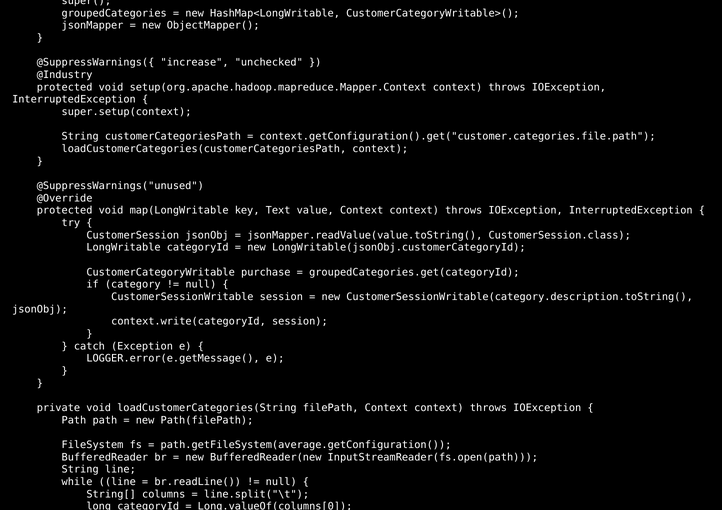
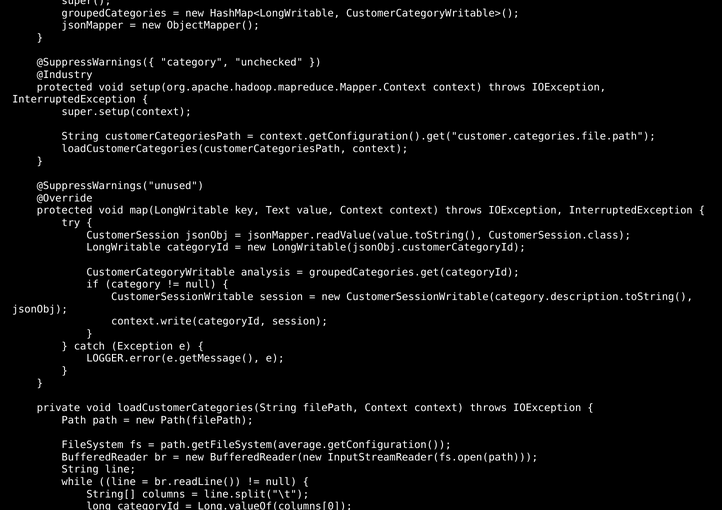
@SuppressWarnings({ increase: increase -> category (195, 63)
purchase: purchase -> analysis (266, 272)
